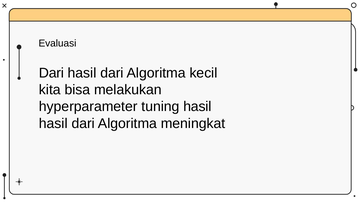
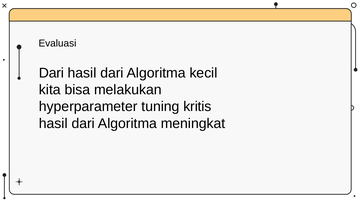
tuning hasil: hasil -> kritis (197, 106)
